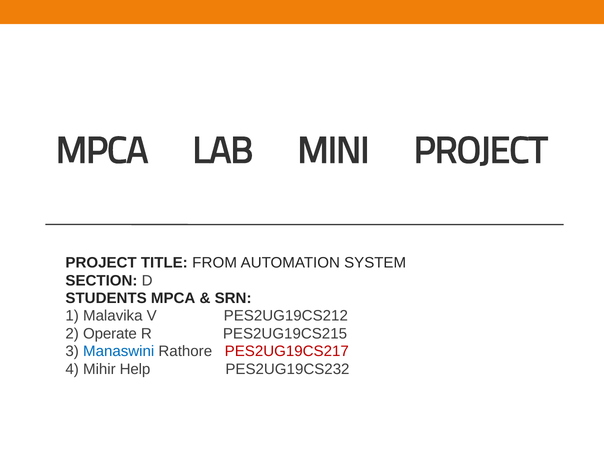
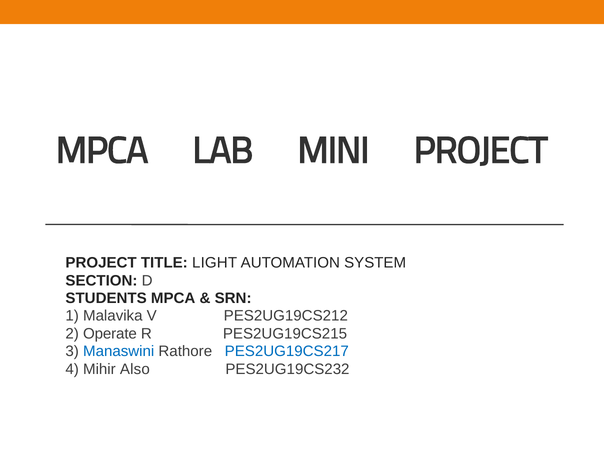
FROM: FROM -> LIGHT (215, 263)
PES2UG19CS217 colour: red -> blue (287, 351)
Help: Help -> Also (135, 369)
